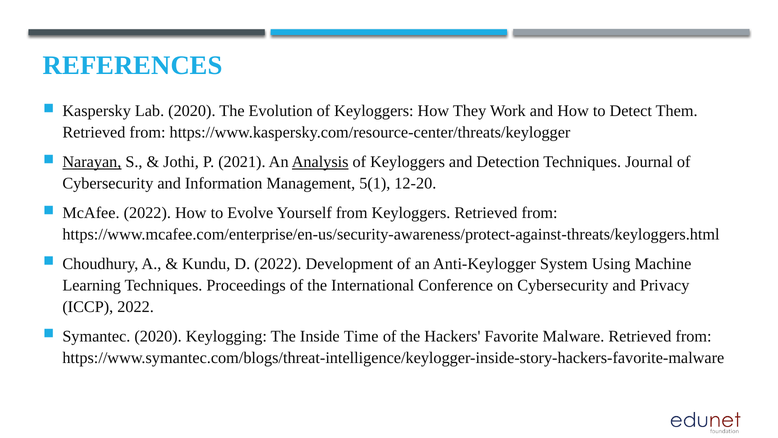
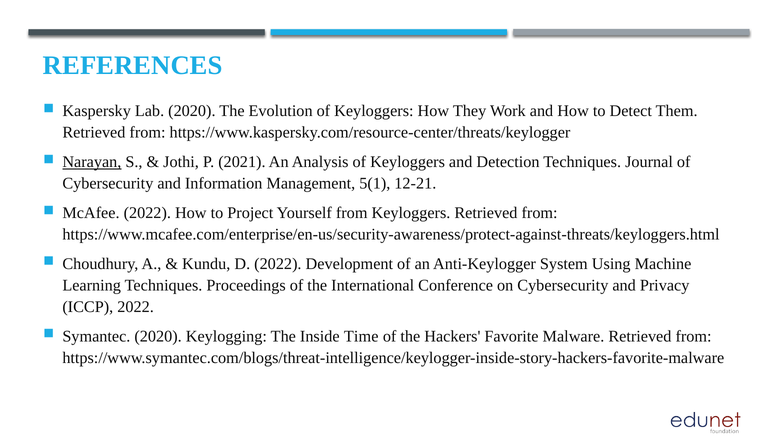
Analysis underline: present -> none (320, 162)
12-20: 12-20 -> 12-21 (415, 183)
Evolve: Evolve -> Project (250, 213)
